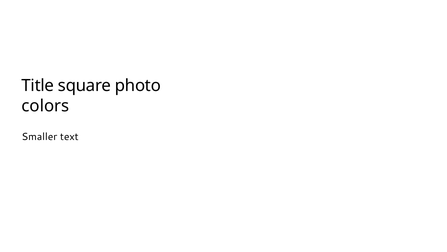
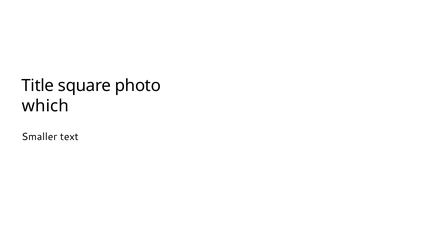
colors: colors -> which (45, 106)
